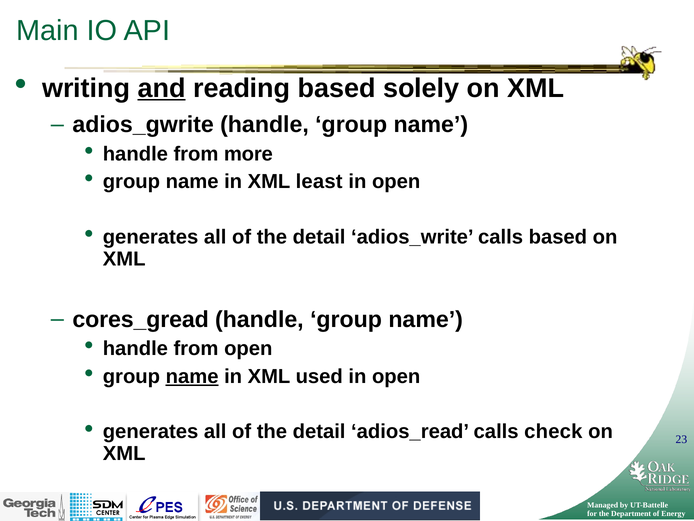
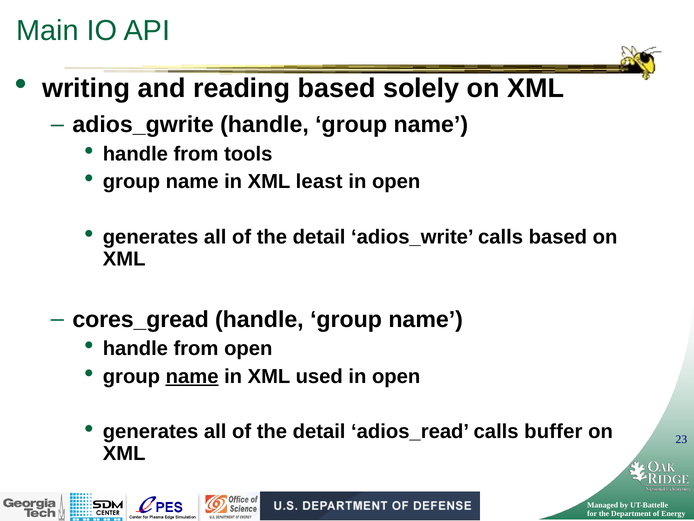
and underline: present -> none (162, 88)
more: more -> tools (248, 154)
check: check -> buffer (553, 431)
